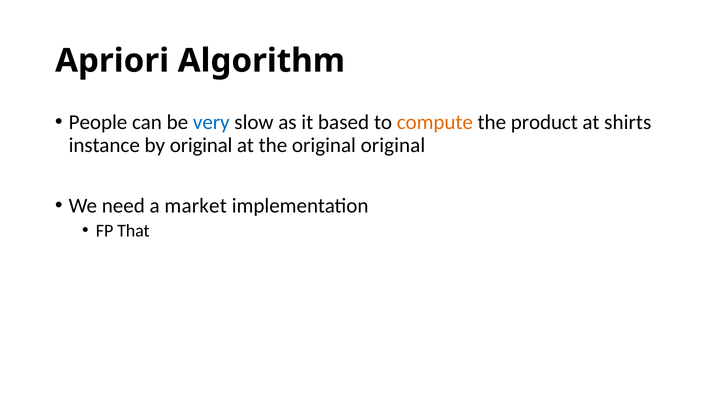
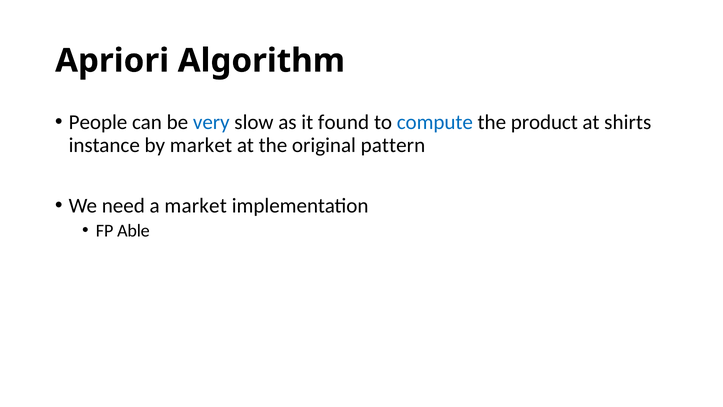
based: based -> found (344, 122)
compute colour: orange -> blue (435, 122)
by original: original -> market (201, 145)
original original: original -> pattern (393, 145)
That: That -> Able (133, 231)
